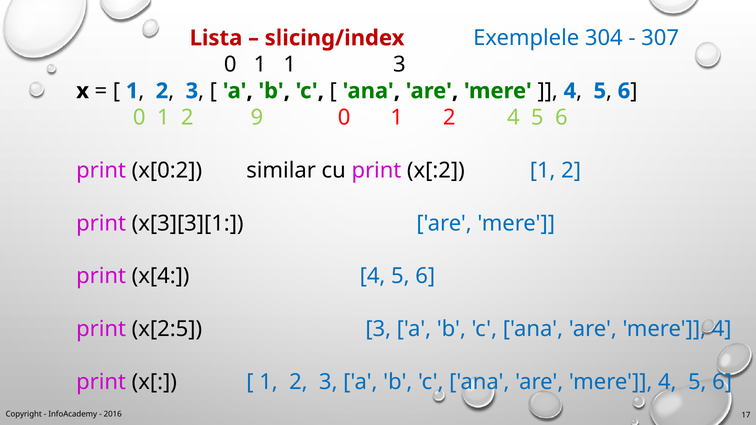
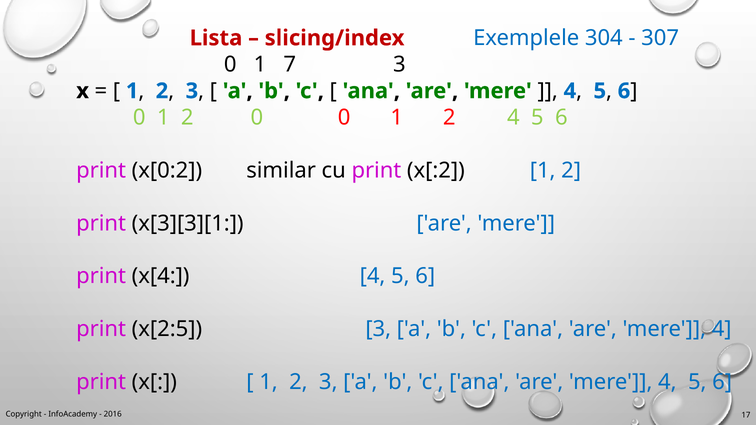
1 1: 1 -> 7 (290, 65)
2 9: 9 -> 0 (257, 117)
